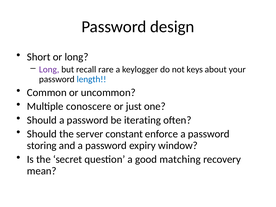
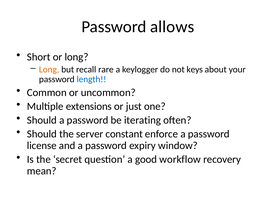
design: design -> allows (172, 27)
Long colour: purple -> orange (49, 69)
conoscere: conoscere -> extensions (89, 106)
storing: storing -> license (42, 145)
matching: matching -> workflow (180, 159)
